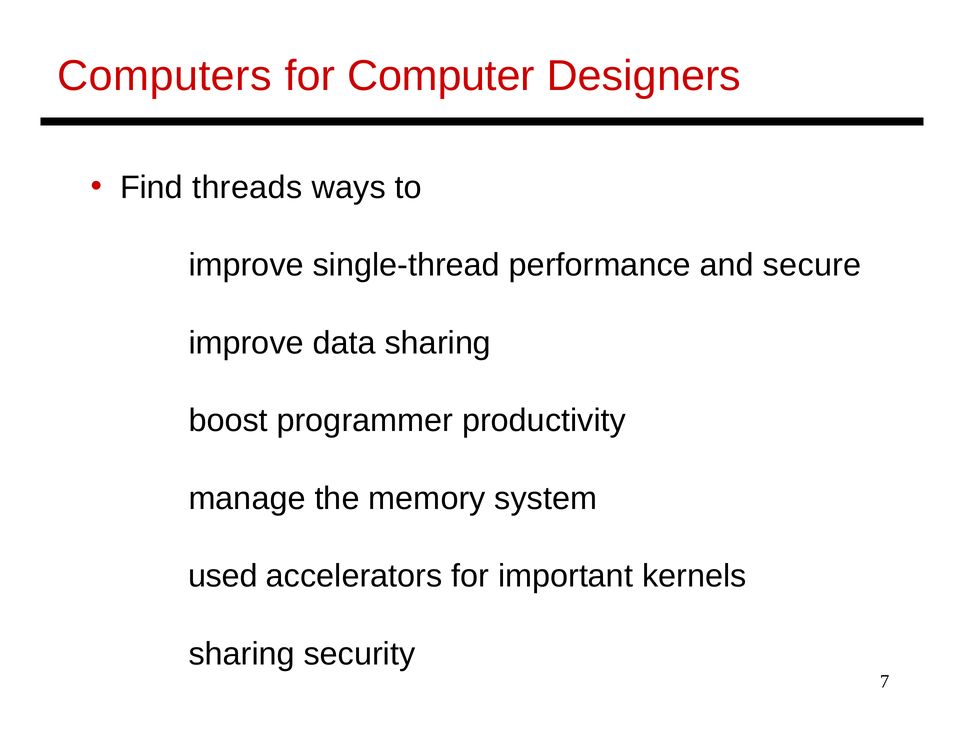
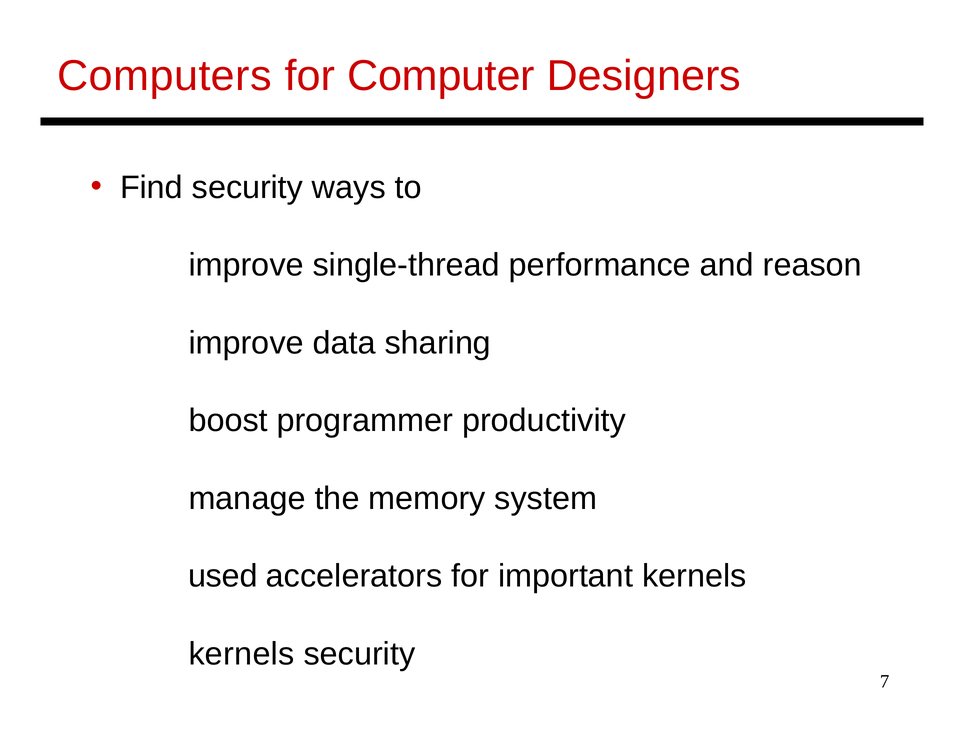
Find threads: threads -> security (247, 187)
secure: secure -> reason (812, 265)
sharing: sharing -> kernels (241, 654)
